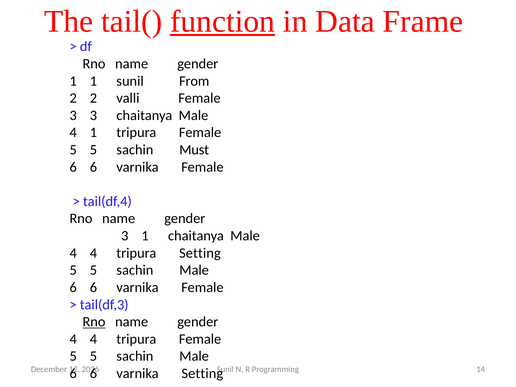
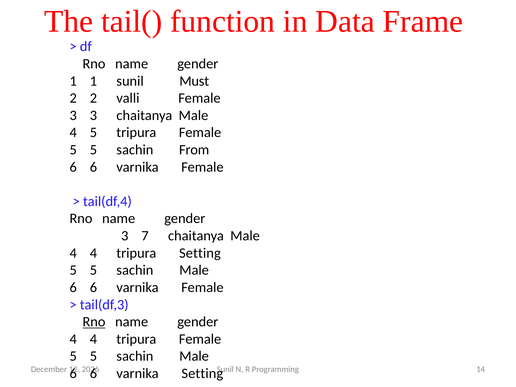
function underline: present -> none (223, 22)
From: From -> Must (194, 81)
4 1: 1 -> 5 (93, 133)
Must: Must -> From (194, 150)
3 1: 1 -> 7 (145, 236)
